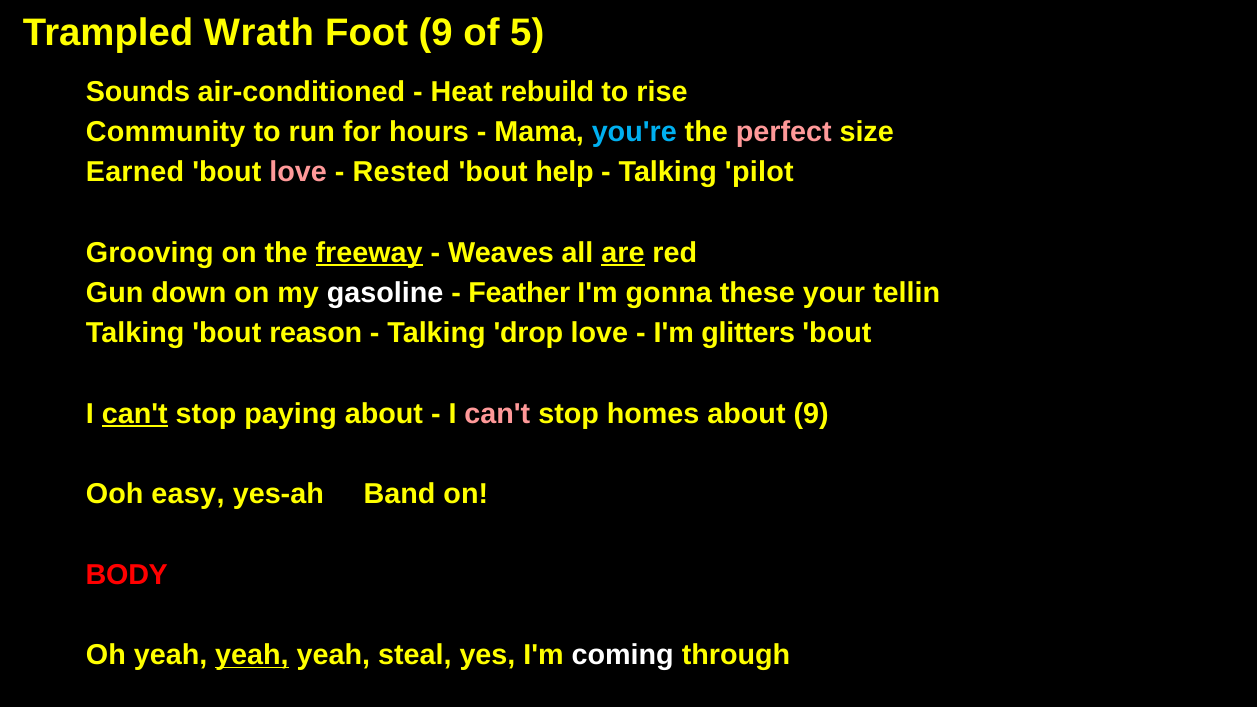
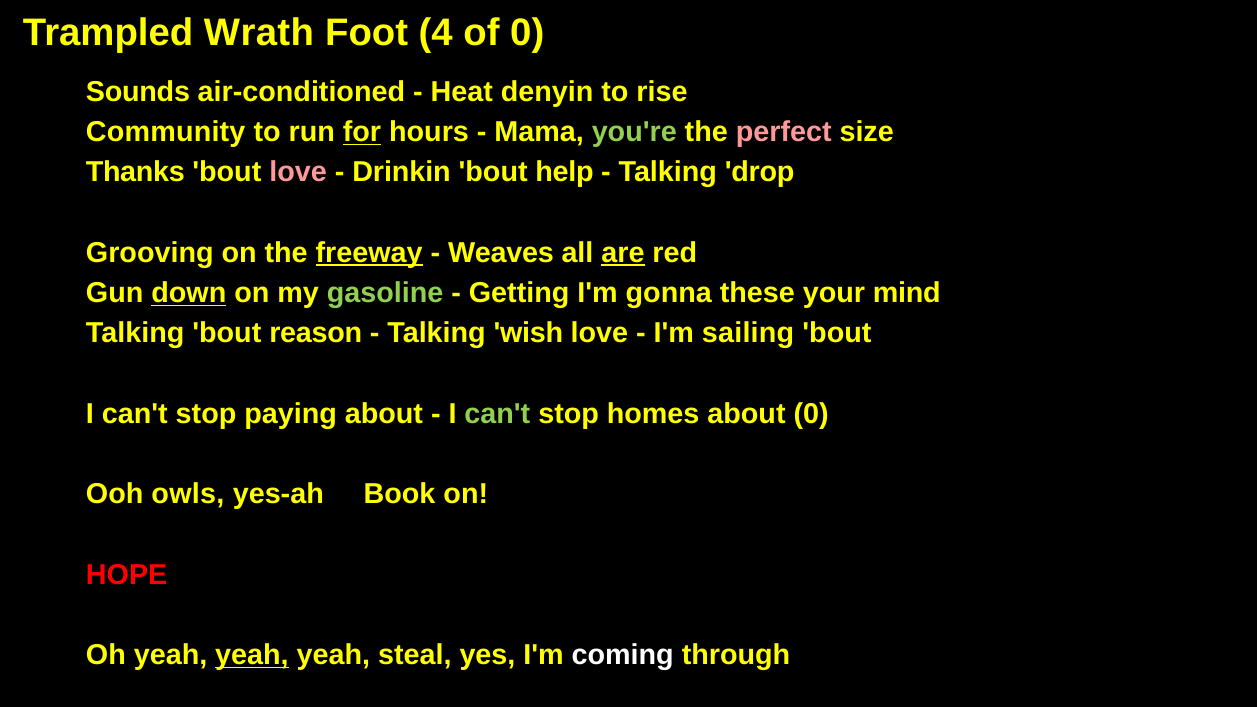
Foot 9: 9 -> 4 (436, 33)
of 5: 5 -> 0 (527, 33)
rebuild: rebuild -> denyin (547, 92)
for underline: none -> present (362, 132)
you're colour: light blue -> light green (634, 132)
Earned: Earned -> Thanks (135, 172)
Rested: Rested -> Drinkin (401, 172)
pilot: pilot -> drop (760, 172)
down underline: none -> present (189, 293)
gasoline colour: white -> light green (385, 293)
Feather: Feather -> Getting (519, 293)
tellin: tellin -> mind (907, 293)
drop: drop -> wish (528, 333)
glitters: glitters -> sailing (748, 333)
can't underline: present -> none (135, 414)
can't colour: pink -> light green (497, 414)
about 9: 9 -> 0 (811, 414)
easy: easy -> owls (188, 494)
Band: Band -> Book (400, 494)
BODY: BODY -> HOPE (127, 575)
